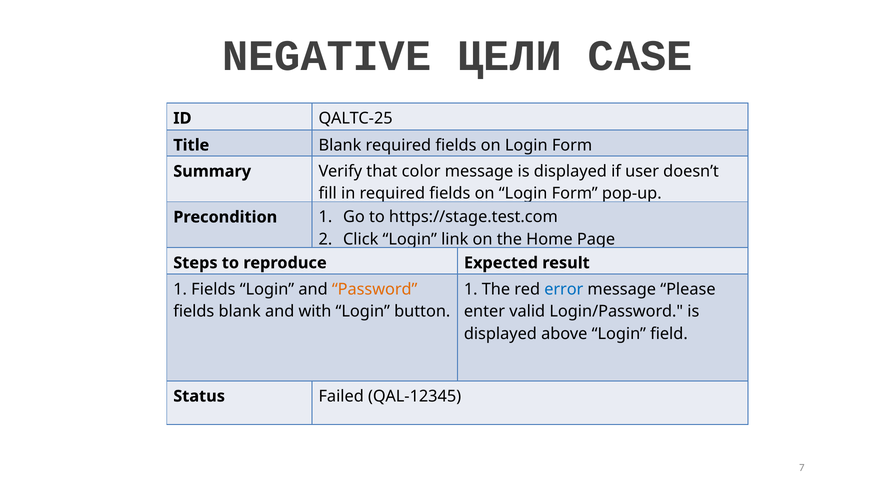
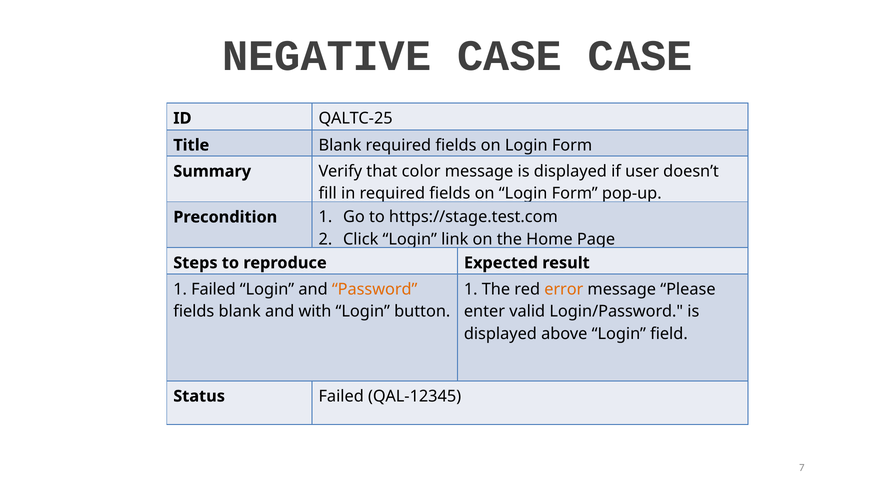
NEGATIVE ЦЕЛИ: ЦЕЛИ -> CASE (510, 56)
1 Fields: Fields -> Failed (213, 289)
error colour: blue -> orange (564, 289)
